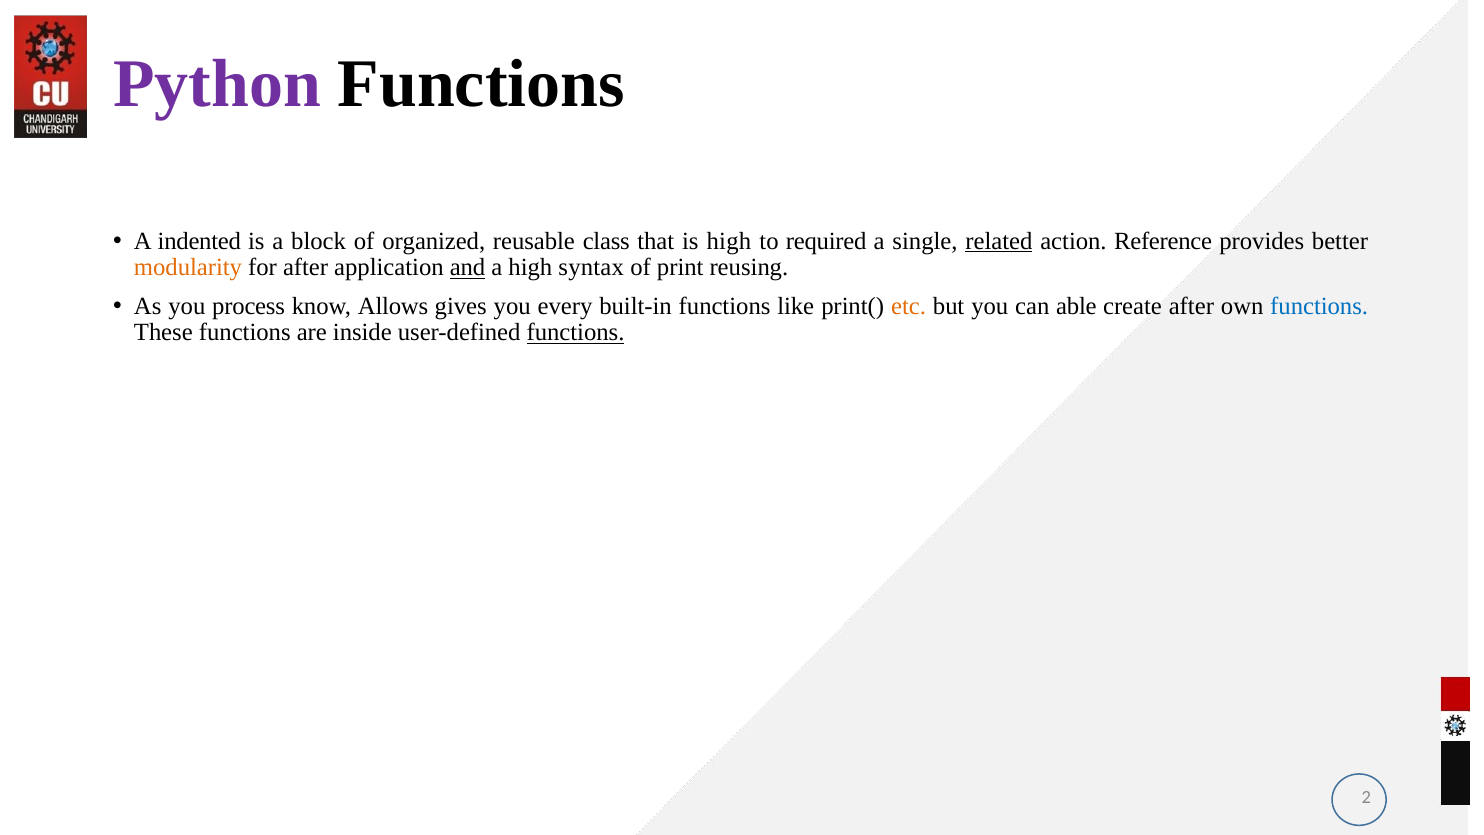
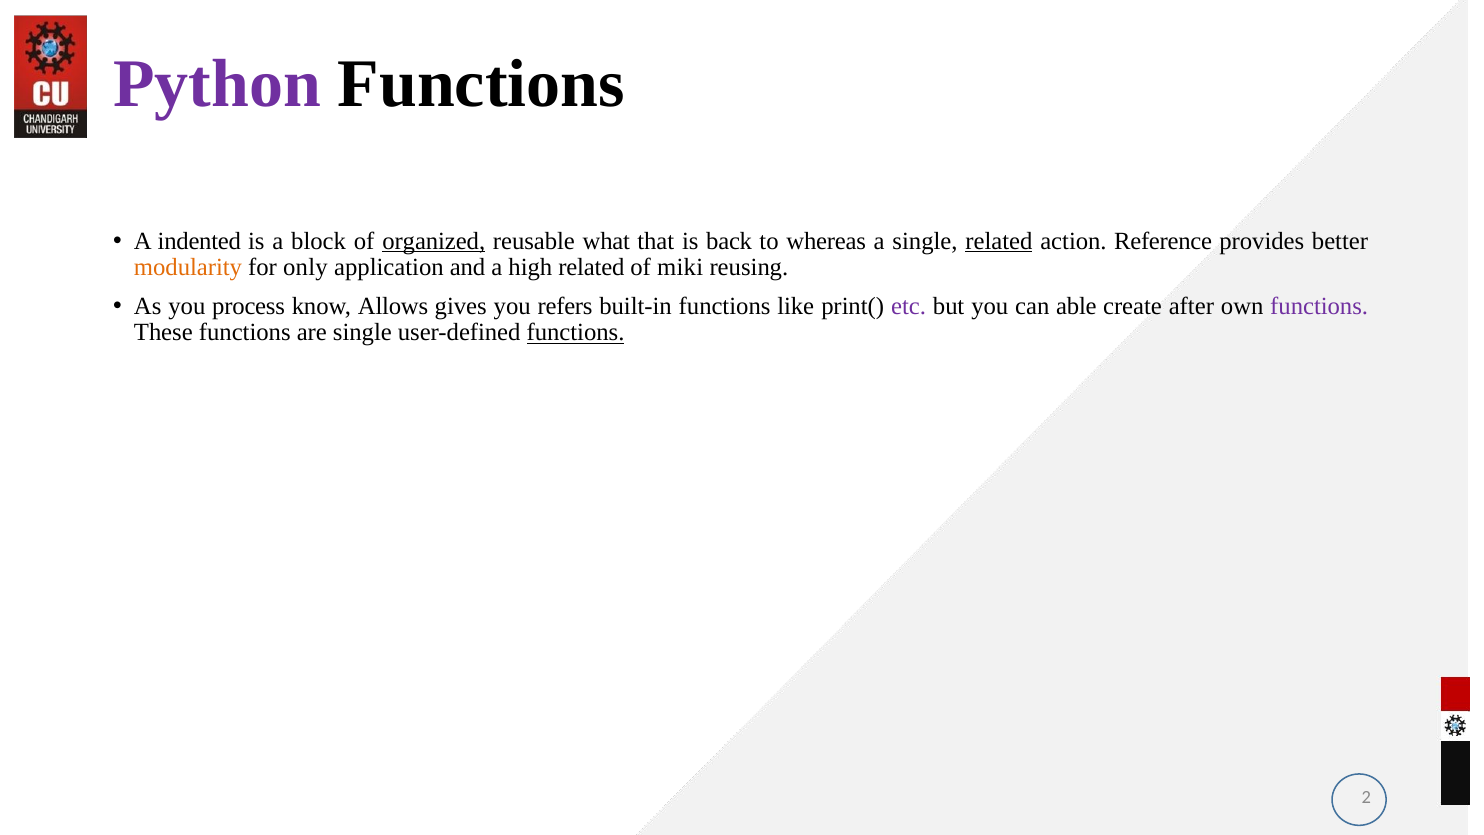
organized underline: none -> present (434, 241)
class: class -> what (606, 241)
is high: high -> back (729, 241)
required: required -> whereas (826, 241)
for after: after -> only (305, 268)
and underline: present -> none (468, 268)
high syntax: syntax -> related (591, 268)
print: print -> miki (680, 268)
every: every -> refers (565, 306)
etc colour: orange -> purple (909, 306)
functions colour: blue -> purple (1319, 306)
are inside: inside -> single (362, 333)
